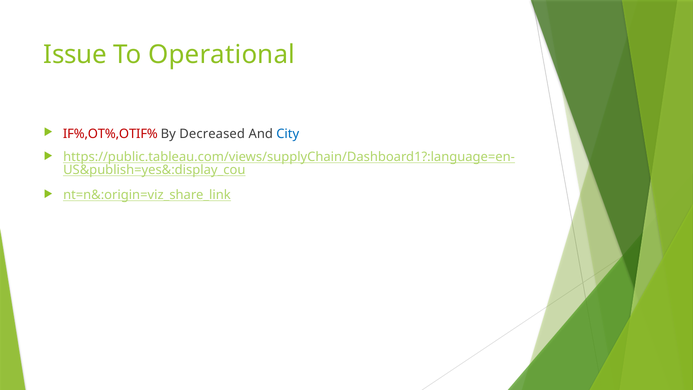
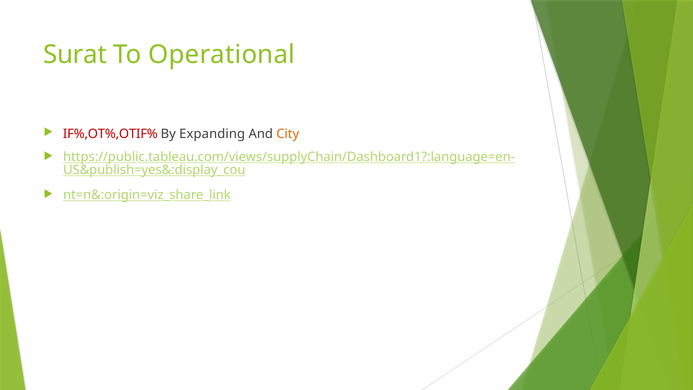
Issue: Issue -> Surat (75, 55)
Decreased: Decreased -> Expanding (212, 134)
City colour: blue -> orange (288, 134)
